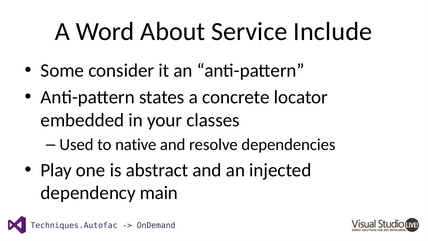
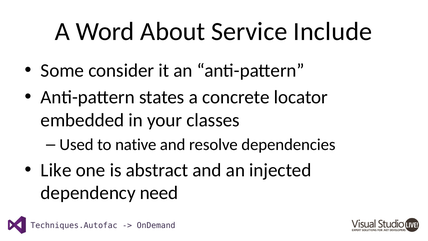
Play: Play -> Like (56, 170)
main: main -> need (159, 193)
